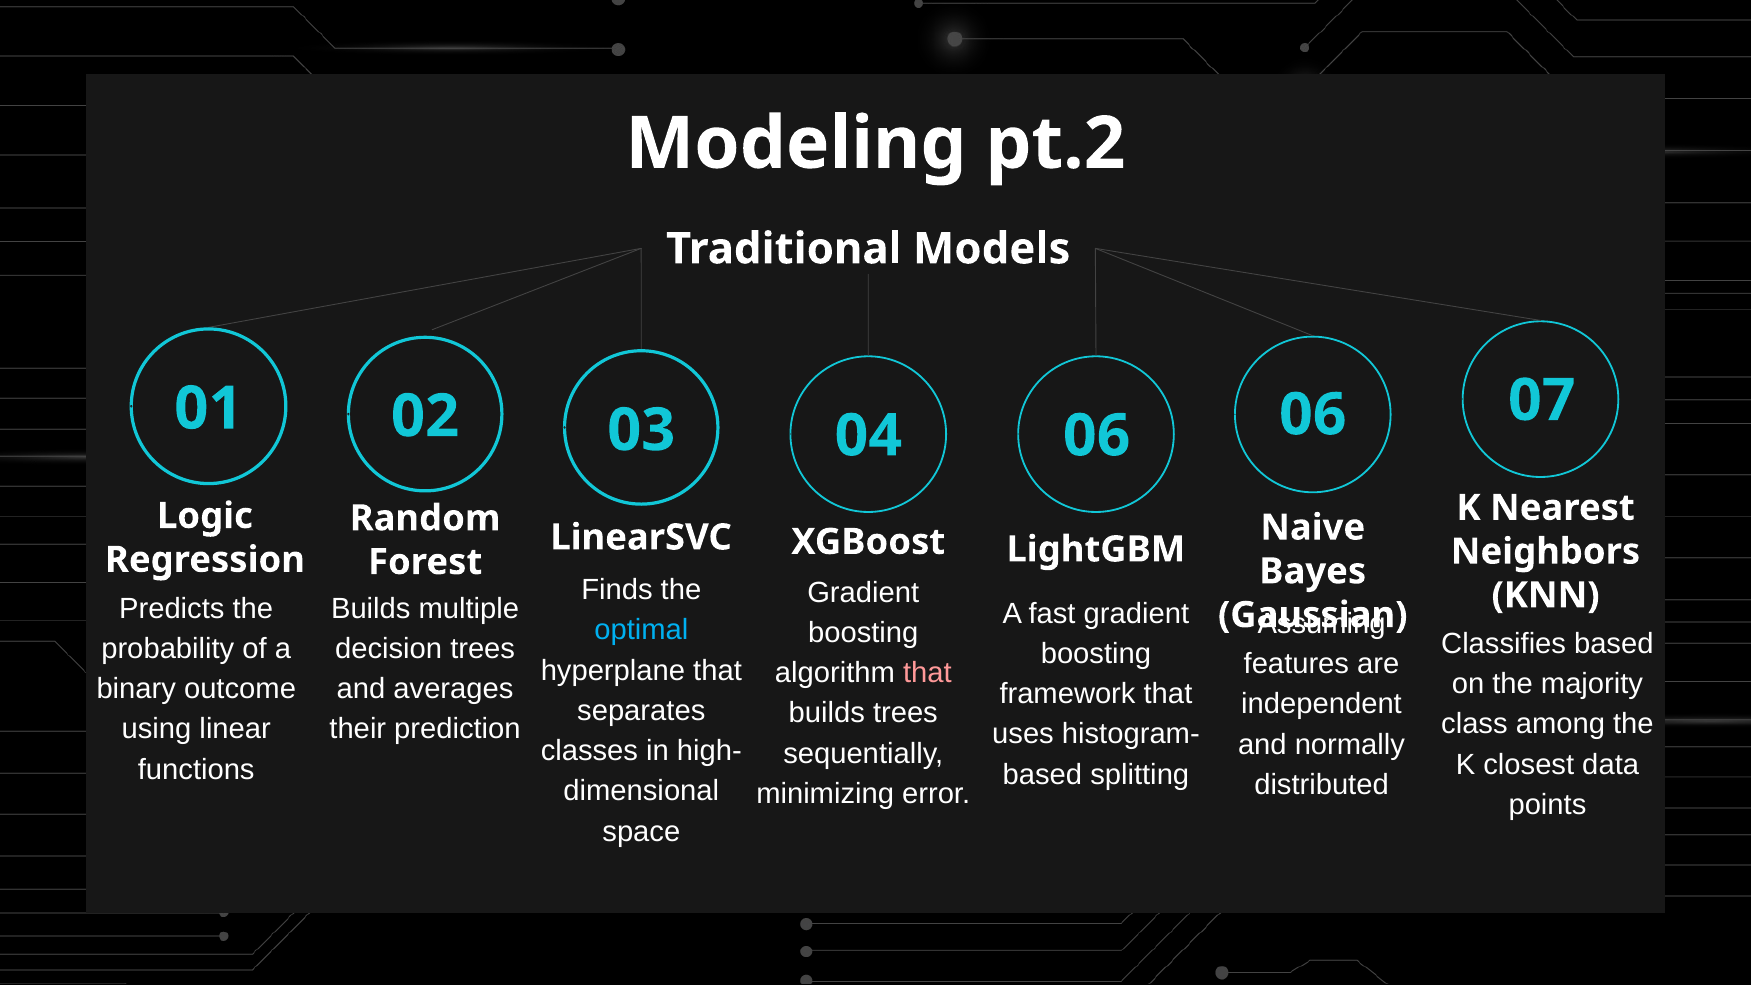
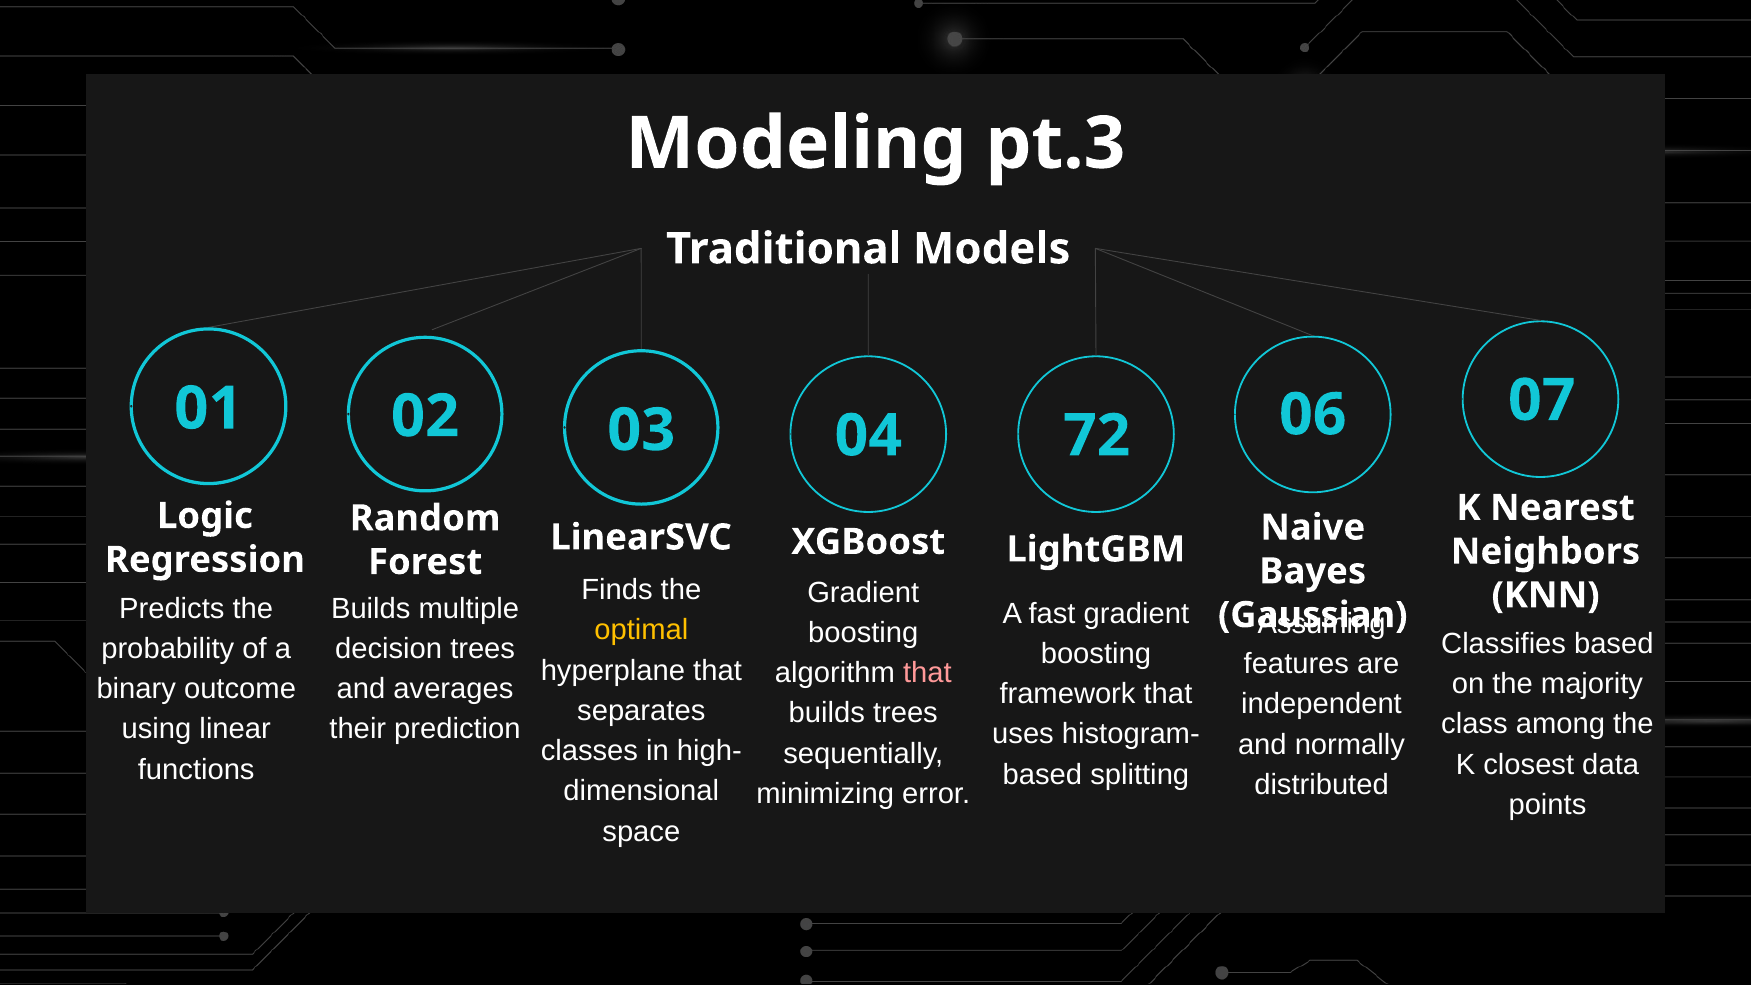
pt.2: pt.2 -> pt.3 (1055, 144)
04 06: 06 -> 72 (1097, 436)
optimal colour: light blue -> yellow (641, 630)
